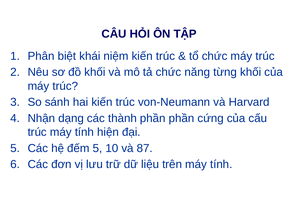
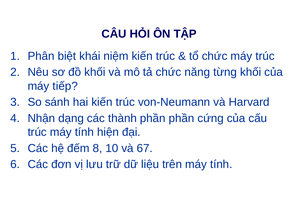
trúc: trúc -> tiếp (65, 86)
đếm 5: 5 -> 8 (98, 148)
87: 87 -> 67 (145, 148)
